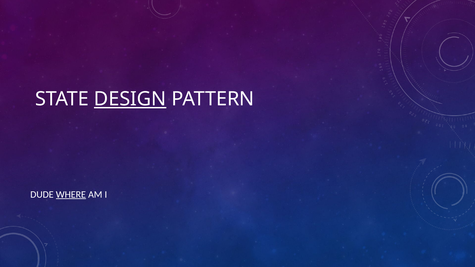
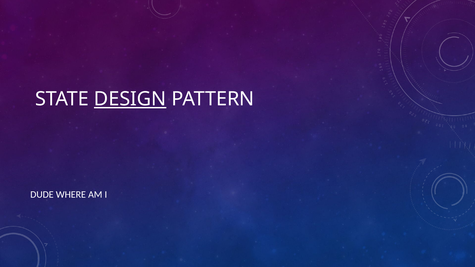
WHERE underline: present -> none (71, 195)
